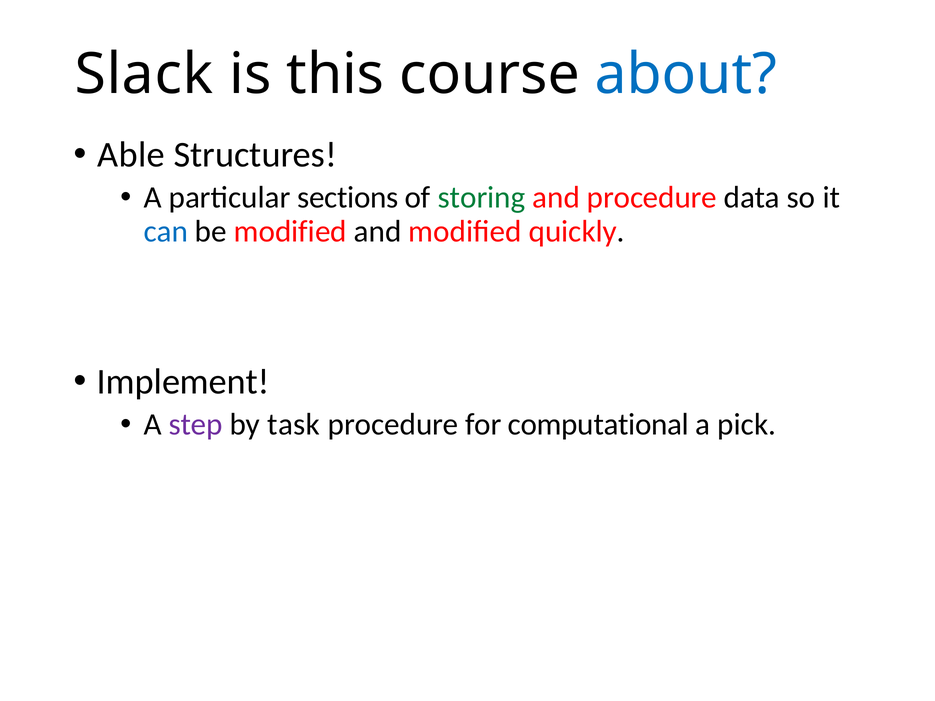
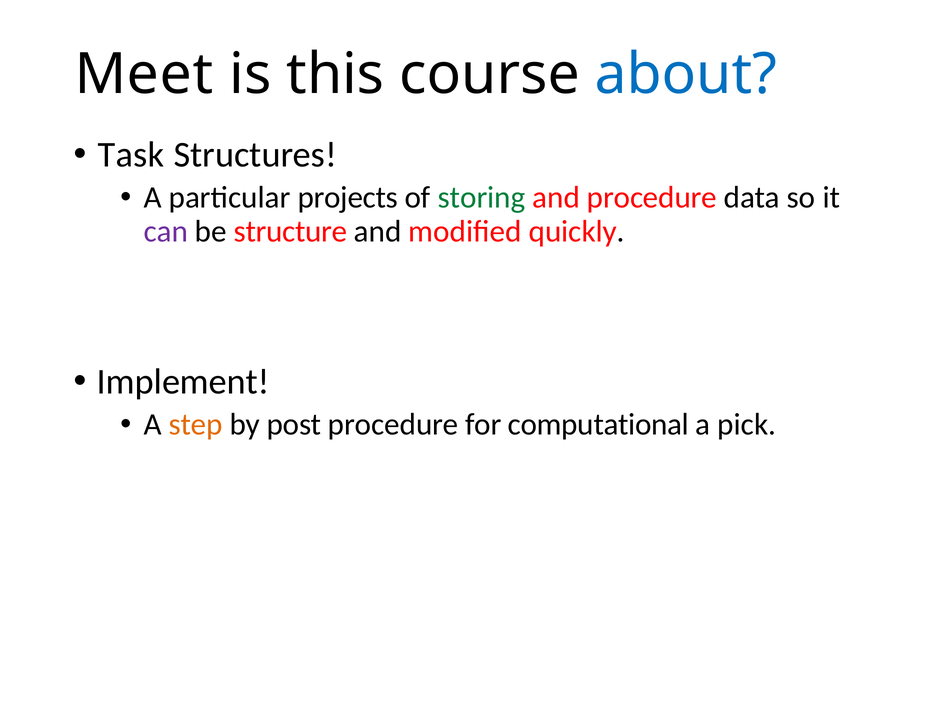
Slack: Slack -> Meet (144, 74)
Able: Able -> Task (131, 155)
sections: sections -> projects (348, 198)
can colour: blue -> purple (166, 231)
be modified: modified -> structure (290, 231)
step colour: purple -> orange (196, 425)
task: task -> post (294, 425)
